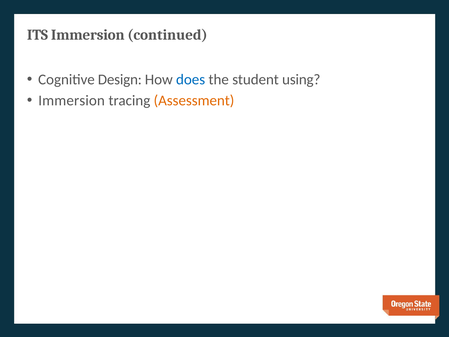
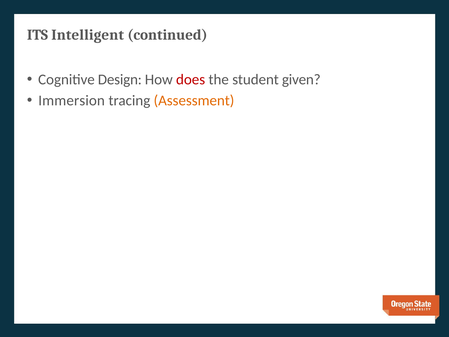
ITS Immersion: Immersion -> Intelligent (88, 35)
does colour: blue -> red (191, 80)
using: using -> given (301, 80)
